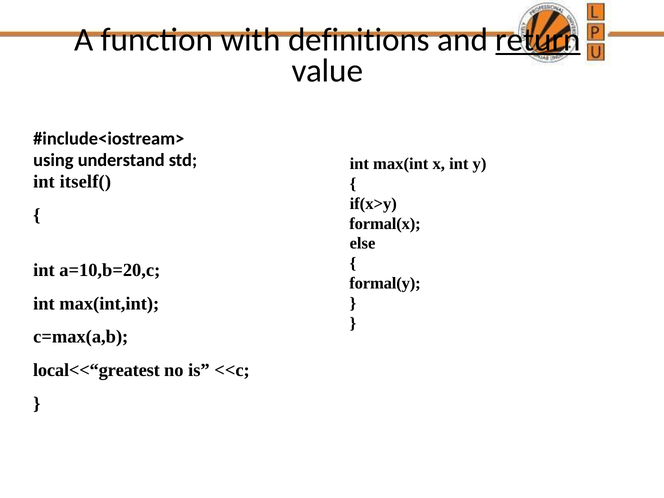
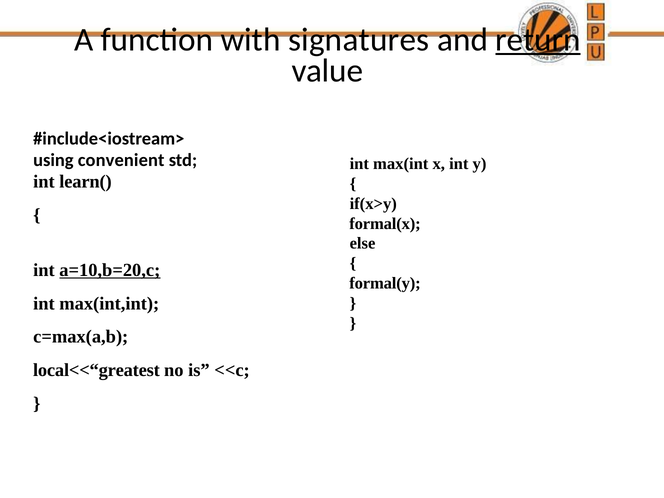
definitions: definitions -> signatures (359, 40)
understand: understand -> convenient (121, 160)
itself(: itself( -> learn( (86, 182)
a=10,b=20,c underline: none -> present (110, 270)
